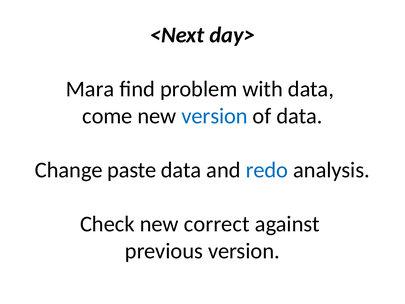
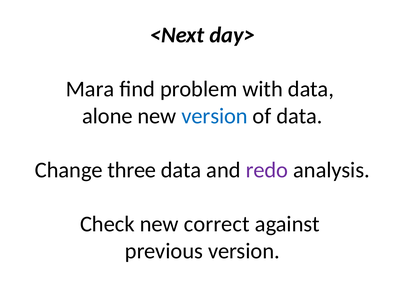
come: come -> alone (107, 116)
paste: paste -> three (132, 170)
redo colour: blue -> purple (267, 170)
